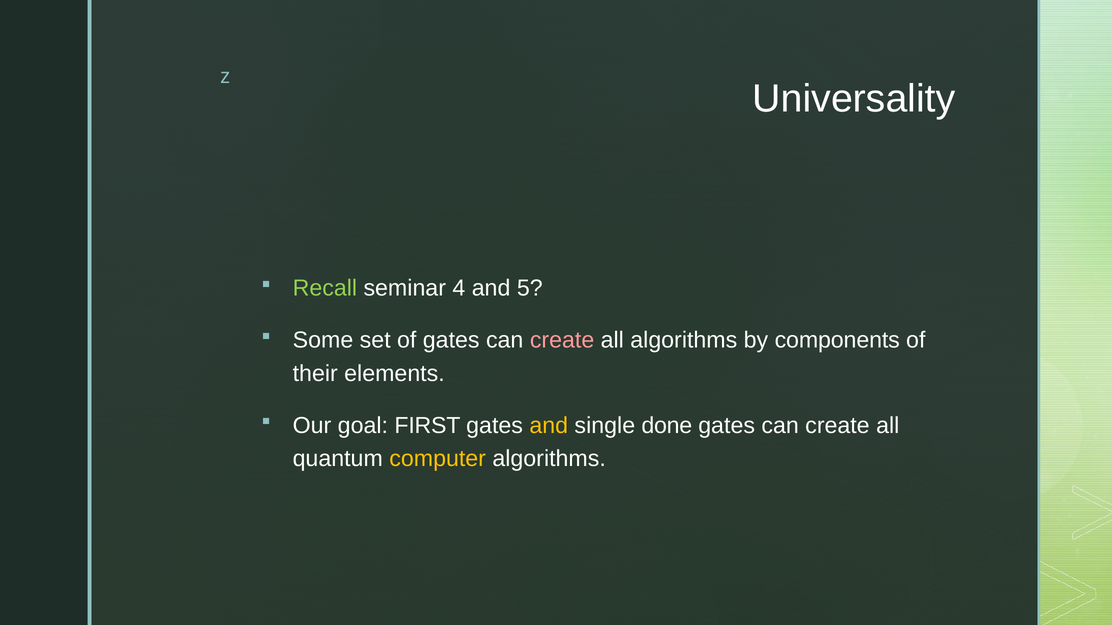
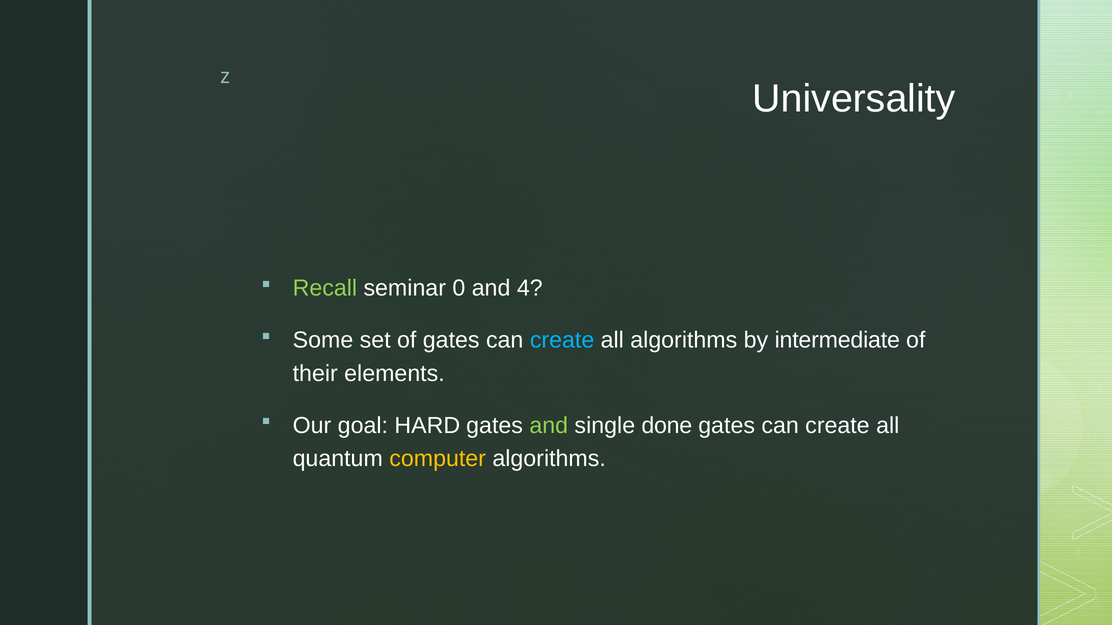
4: 4 -> 0 (459, 289)
5: 5 -> 4 (530, 289)
create colour: pink -> light blue (562, 340)
components: components -> intermediate (837, 340)
FIRST: FIRST -> HARD (427, 426)
and colour: yellow -> light green (549, 426)
